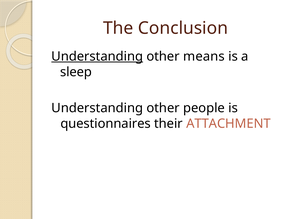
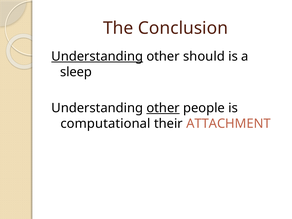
means: means -> should (204, 56)
other underline: none -> present (163, 108)
questionnaires: questionnaires -> computational (105, 124)
